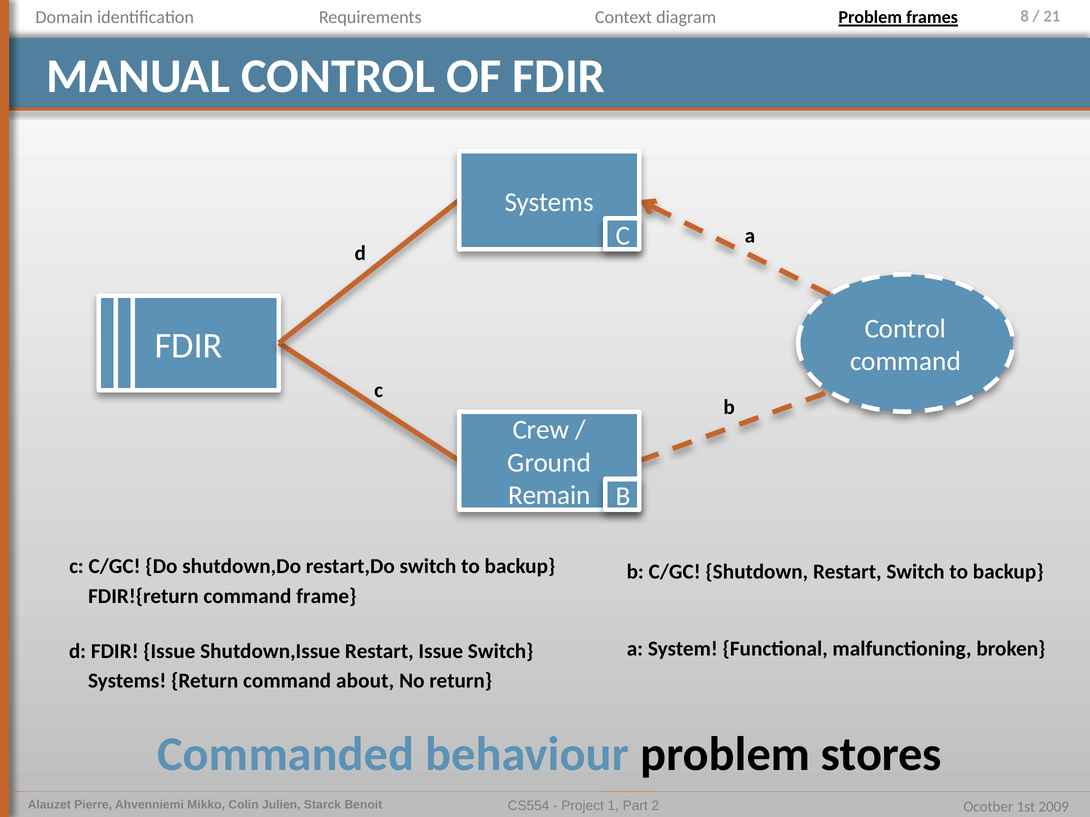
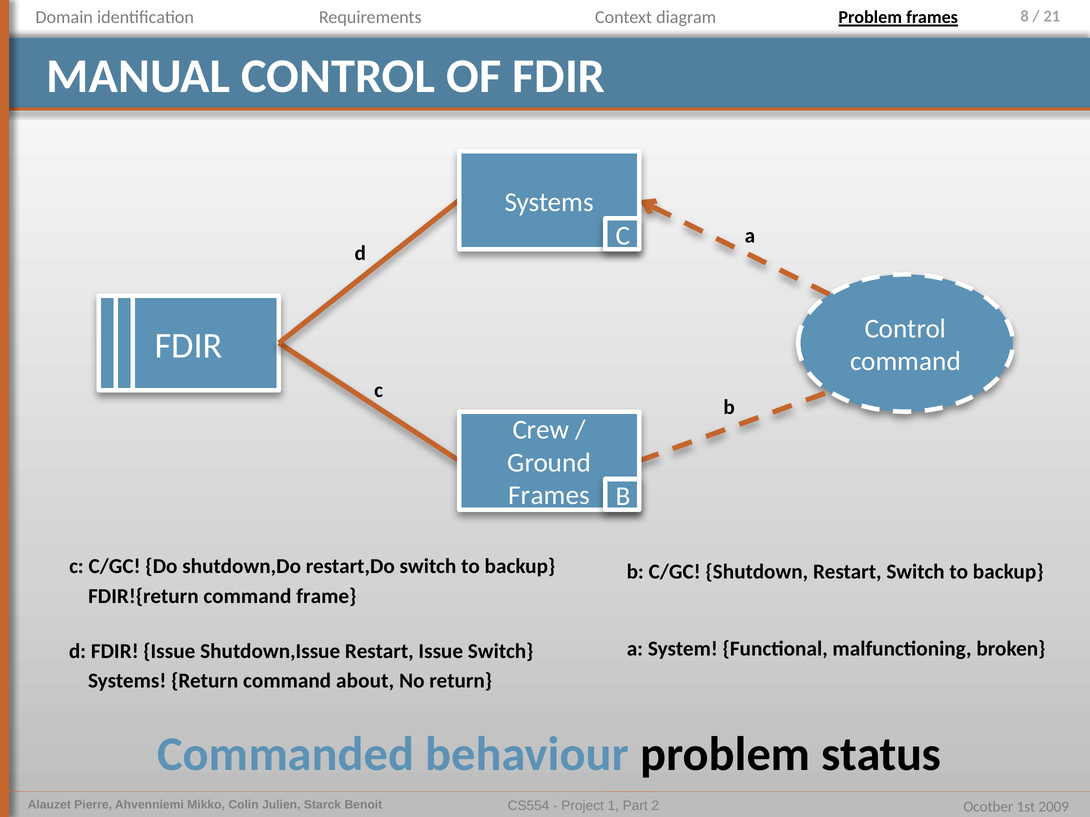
Remain: Remain -> Frames (549, 496)
stores: stores -> status (881, 755)
